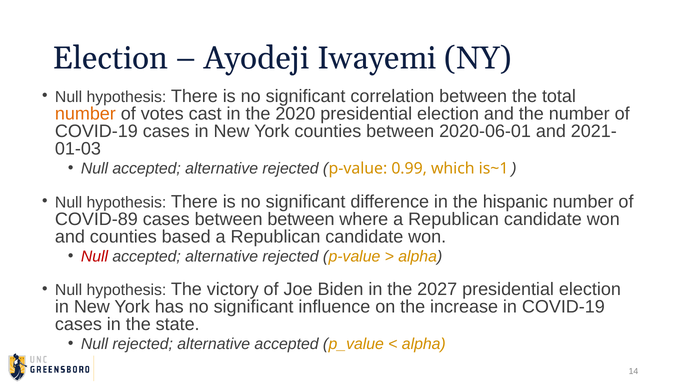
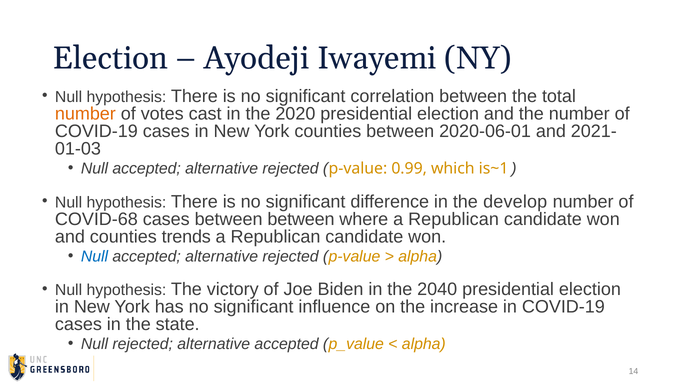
hispanic: hispanic -> develop (515, 202)
COVID-89: COVID-89 -> COVID-68 (96, 219)
based: based -> trends (186, 236)
Null colour: red -> blue (94, 256)
2027: 2027 -> 2040 (437, 289)
